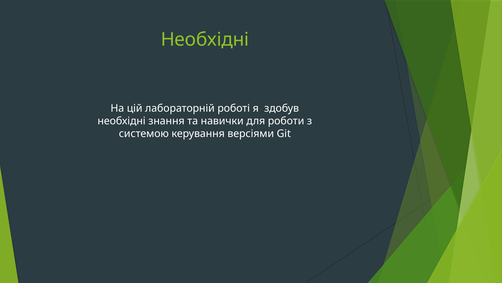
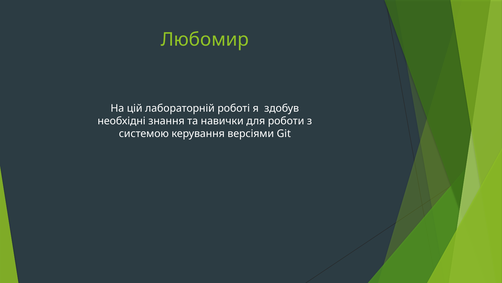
Необхідні: Необхідні -> Любомир (205, 40)
